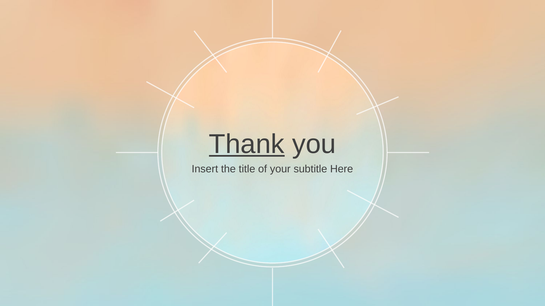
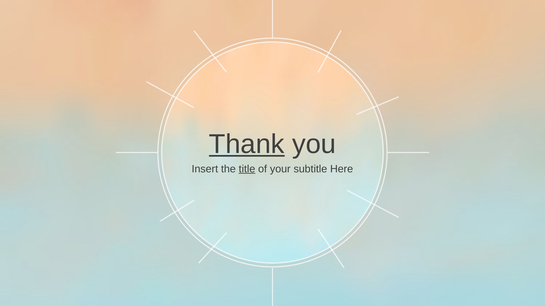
title underline: none -> present (247, 169)
